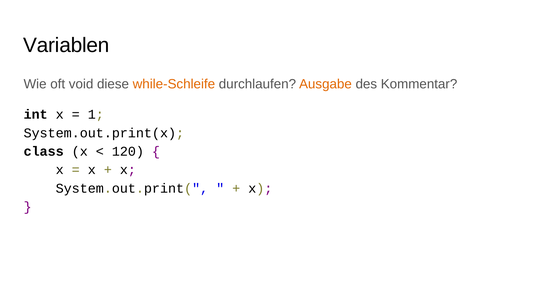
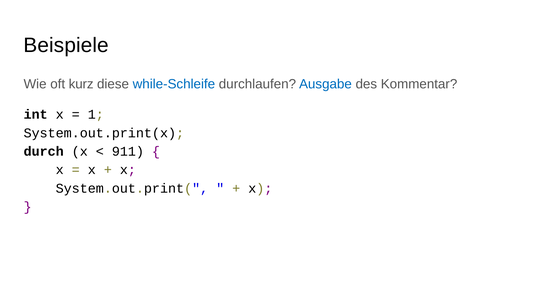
Variablen: Variablen -> Beispiele (66, 45)
void: void -> kurz (81, 84)
while-Schleife colour: orange -> blue (174, 84)
Ausgabe colour: orange -> blue (325, 84)
class: class -> durch (44, 151)
120: 120 -> 911 (128, 151)
